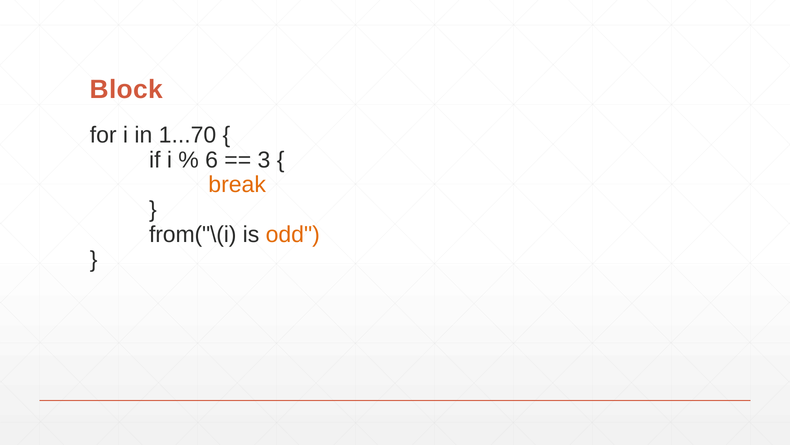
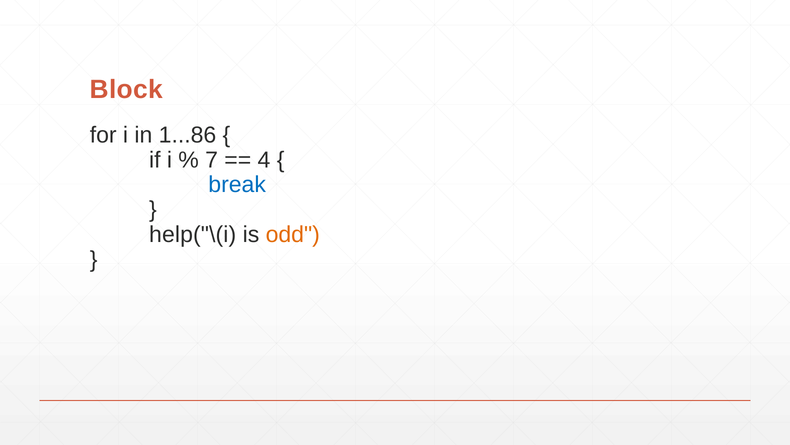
1...70: 1...70 -> 1...86 (187, 135)
6: 6 -> 7 (212, 160)
3: 3 -> 4 (264, 160)
break colour: orange -> blue (237, 185)
from("\(i: from("\(i -> help("\(i (193, 234)
